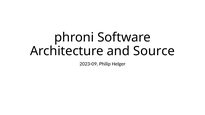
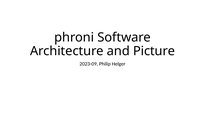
Source: Source -> Picture (154, 51)
